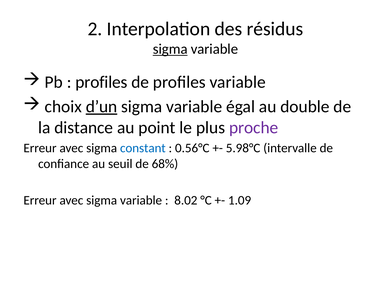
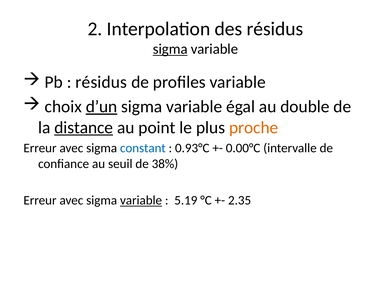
profiles: profiles -> résidus (101, 82)
distance underline: none -> present (84, 127)
proche colour: purple -> orange (254, 127)
0.56°C: 0.56°C -> 0.93°C (192, 148)
5.98°C: 5.98°C -> 0.00°C (243, 148)
68%: 68% -> 38% (165, 163)
variable underline: none -> present (141, 200)
8.02: 8.02 -> 5.19 (186, 200)
1.09: 1.09 -> 2.35 (240, 200)
